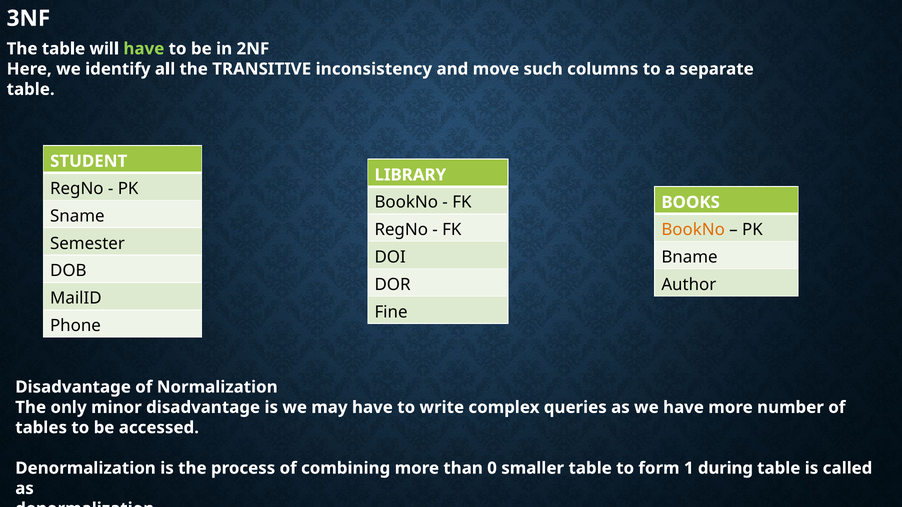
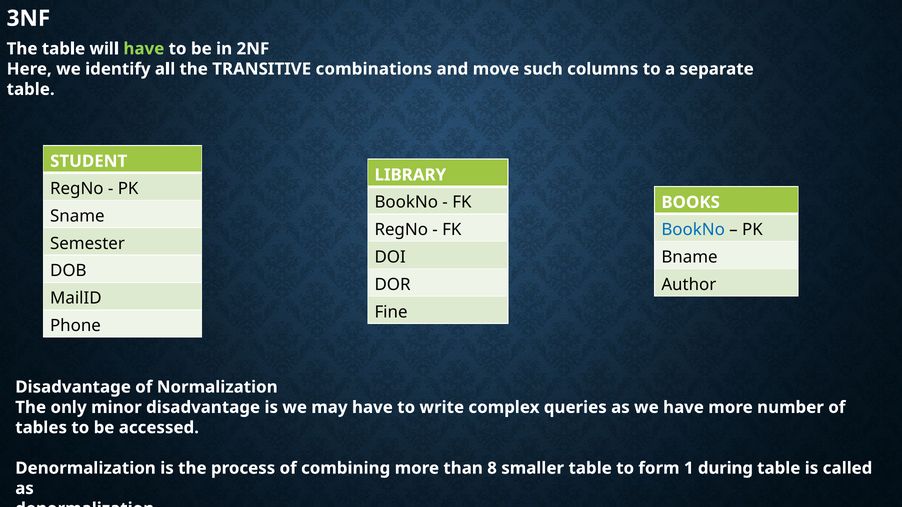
inconsistency: inconsistency -> combinations (374, 69)
BookNo colour: orange -> blue (693, 230)
0: 0 -> 8 (492, 468)
